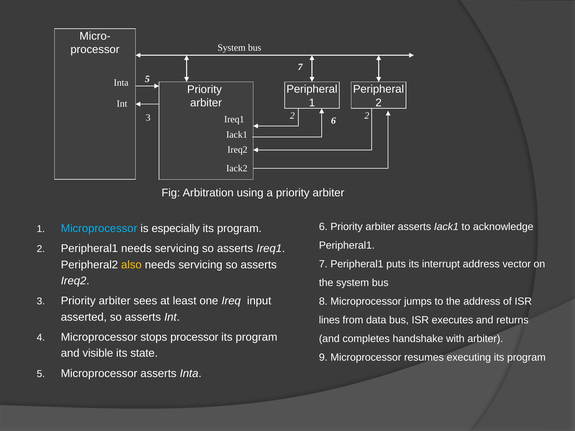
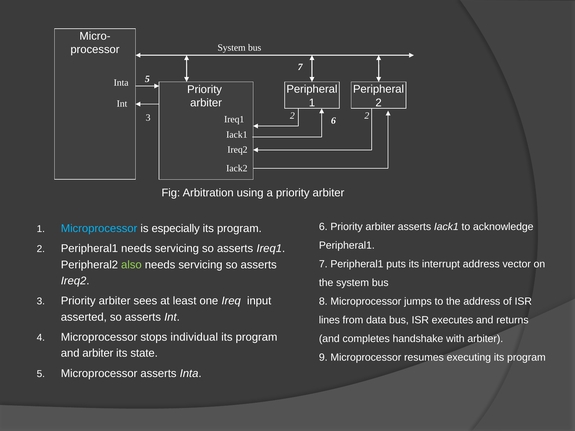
also colour: yellow -> light green (131, 265)
stops processor: processor -> individual (194, 337)
and visible: visible -> arbiter (98, 354)
